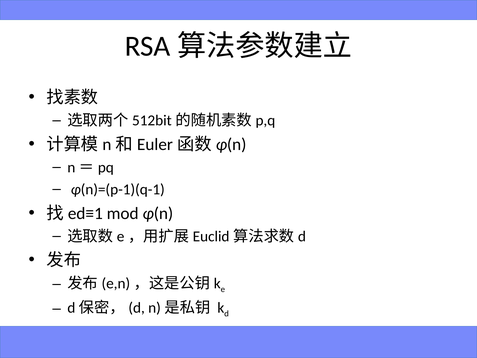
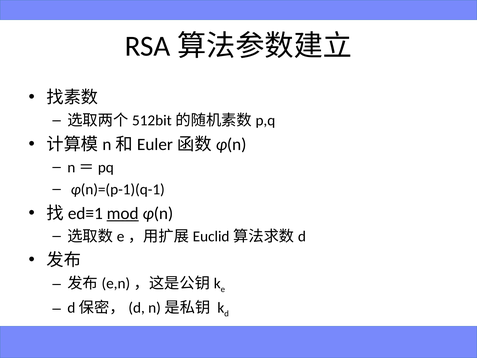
mod underline: none -> present (123, 213)
